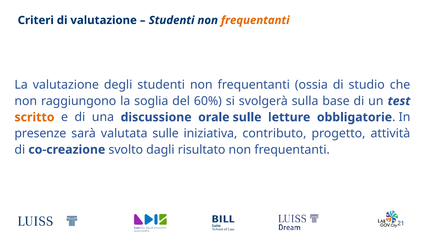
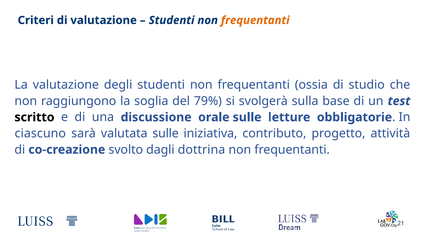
60%: 60% -> 79% (208, 101)
scritto colour: orange -> black (34, 117)
presenze: presenze -> ciascuno (40, 134)
risultato: risultato -> dottrina (202, 150)
